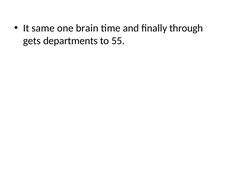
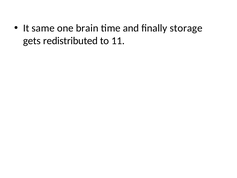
through: through -> storage (186, 28)
departments: departments -> redistributed (70, 41)
55: 55 -> 11 (118, 41)
